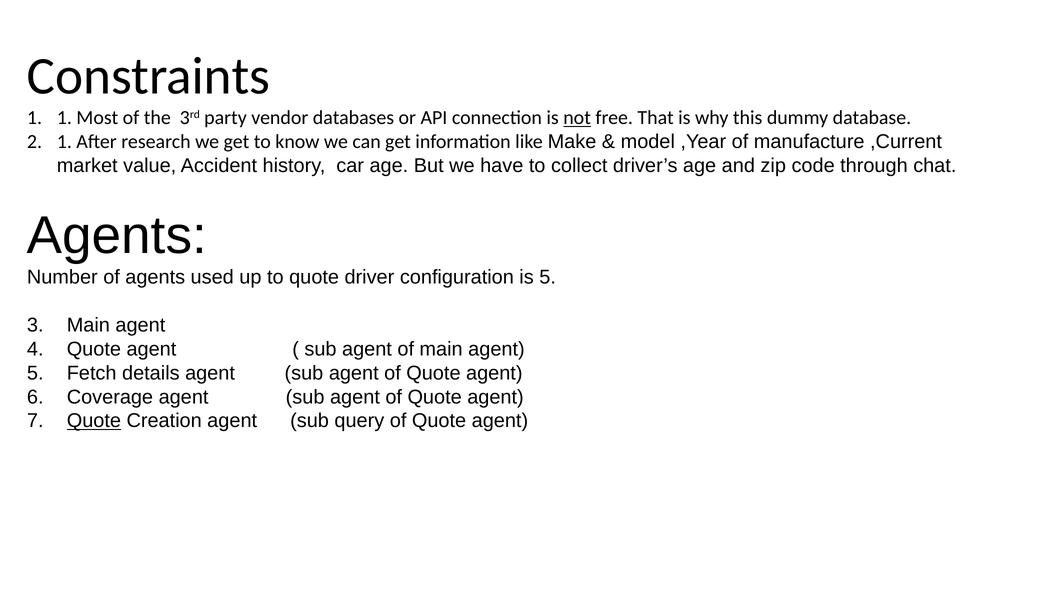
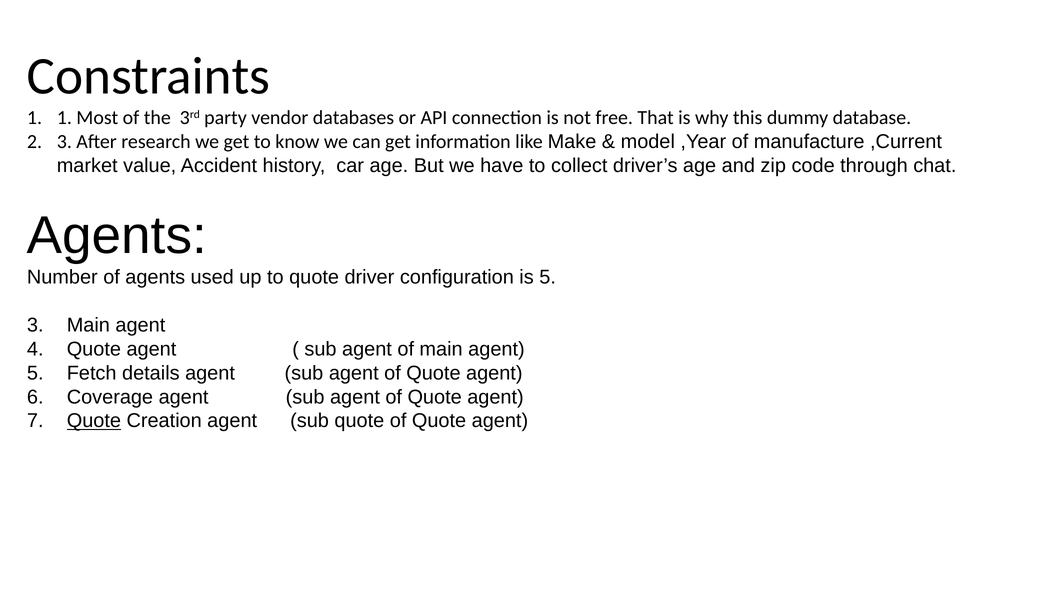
not underline: present -> none (577, 118)
2 1: 1 -> 3 (64, 142)
sub query: query -> quote (359, 421)
